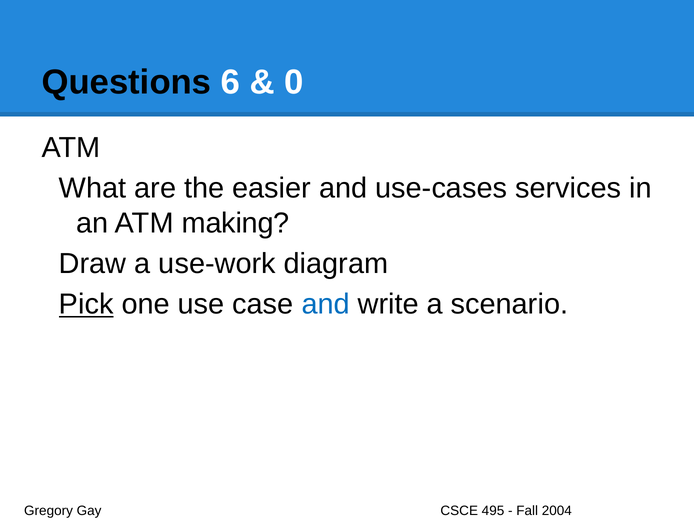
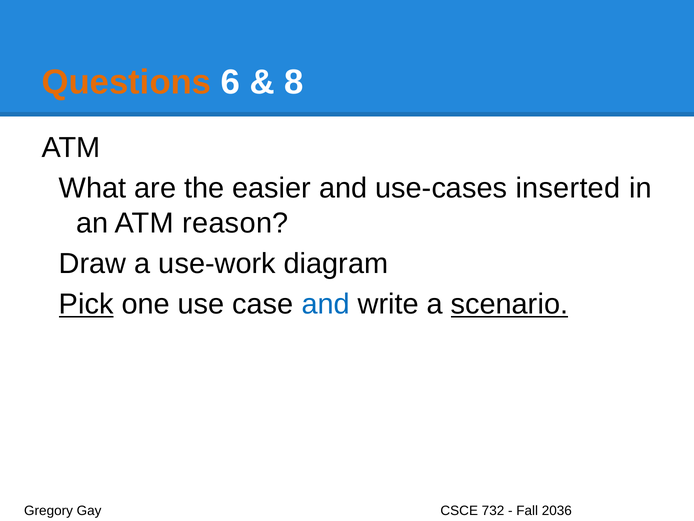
Questions colour: black -> orange (126, 82)
0: 0 -> 8 (294, 82)
services: services -> inserted (568, 188)
making: making -> reason (235, 223)
scenario underline: none -> present (509, 304)
495: 495 -> 732 (493, 510)
2004: 2004 -> 2036 (557, 510)
